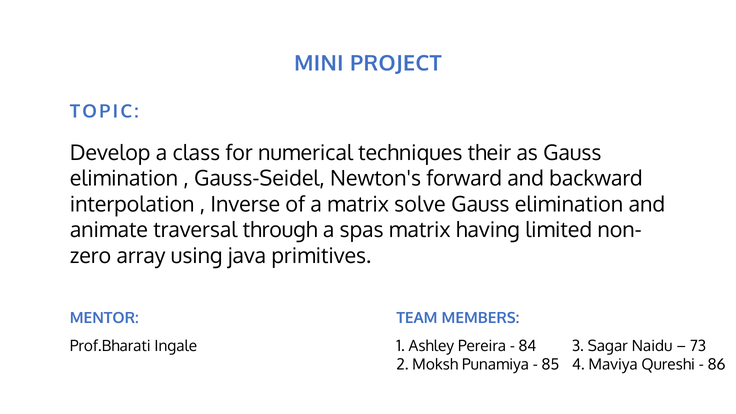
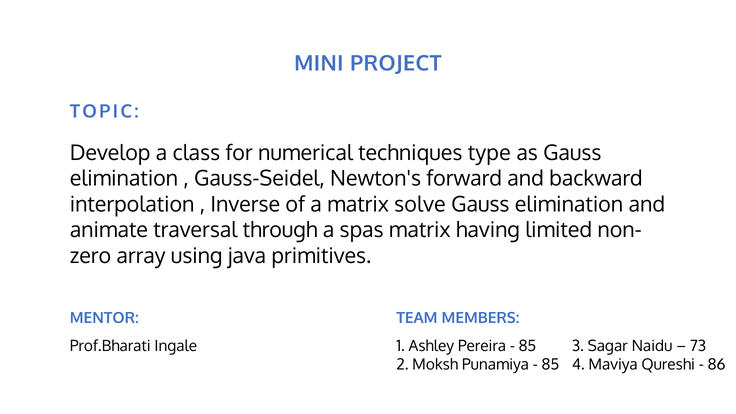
their: their -> type (489, 153)
84: 84 -> 85 (527, 346)
